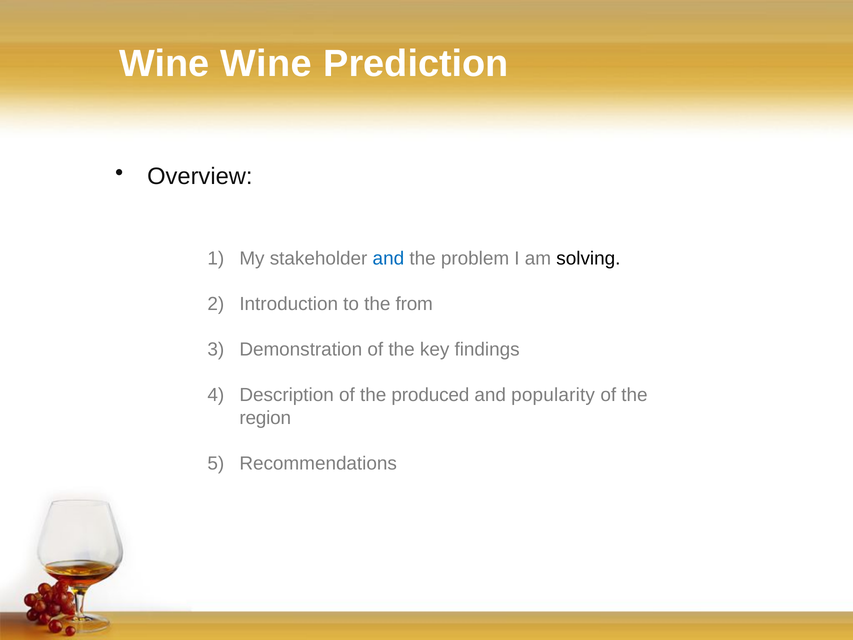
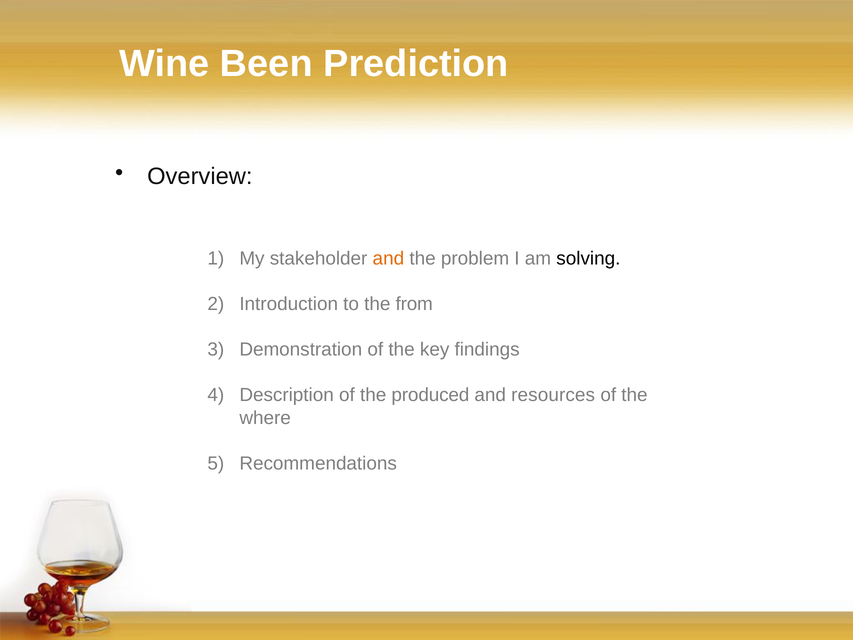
Wine Wine: Wine -> Been (266, 64)
and colour: blue -> orange (388, 259)
popularity: popularity -> resources (553, 395)
region: region -> where (265, 418)
